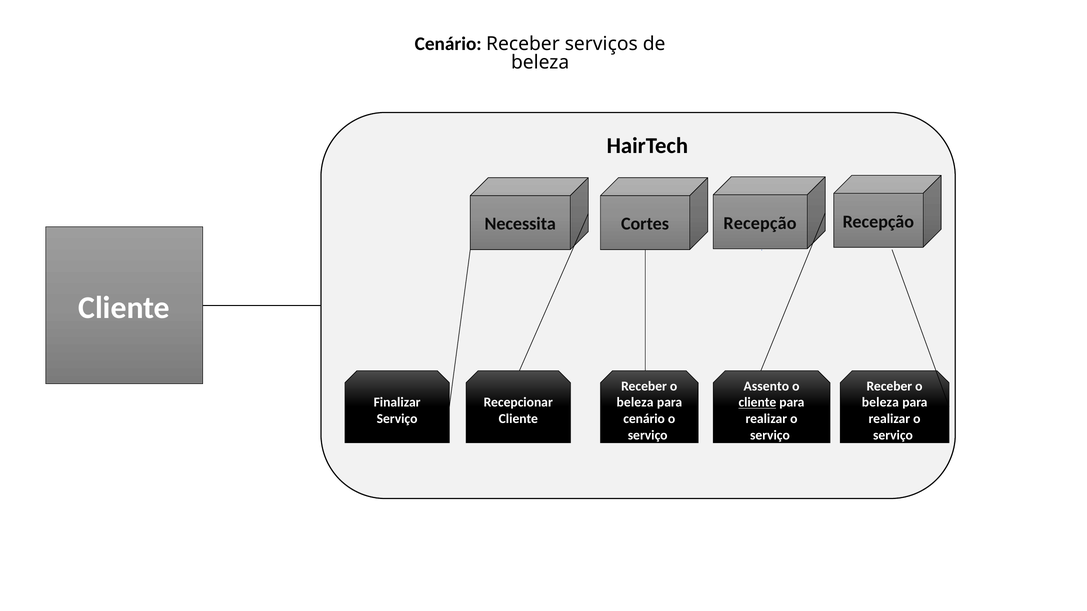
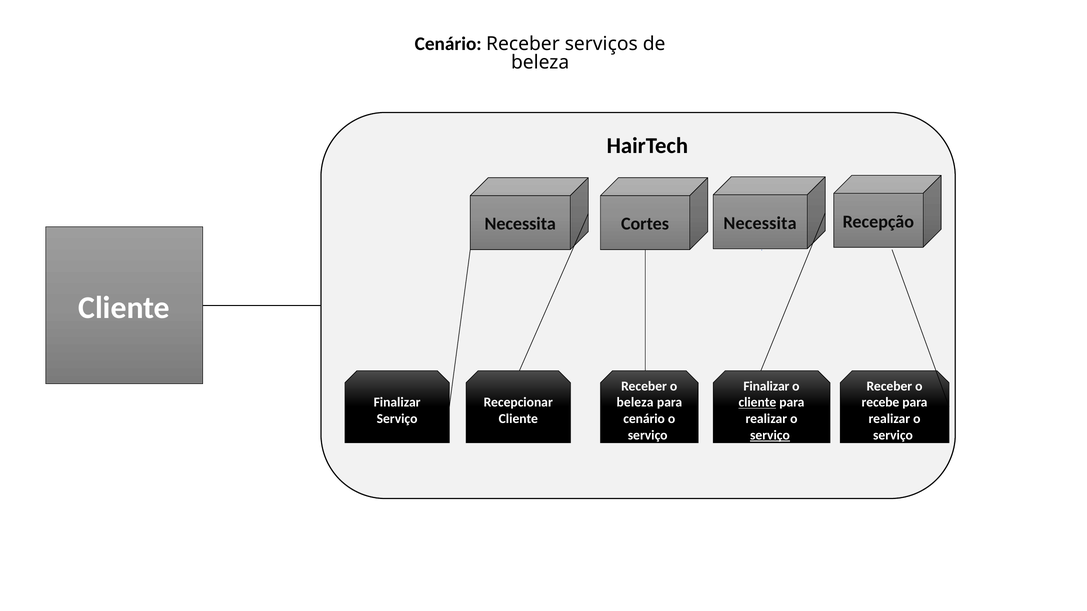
Cortes Recepção: Recepção -> Necessita (760, 223)
Assento: Assento -> Finalizar (766, 386)
beleza: beleza -> recebe (880, 403)
serviço underline: none -> present (770, 435)
